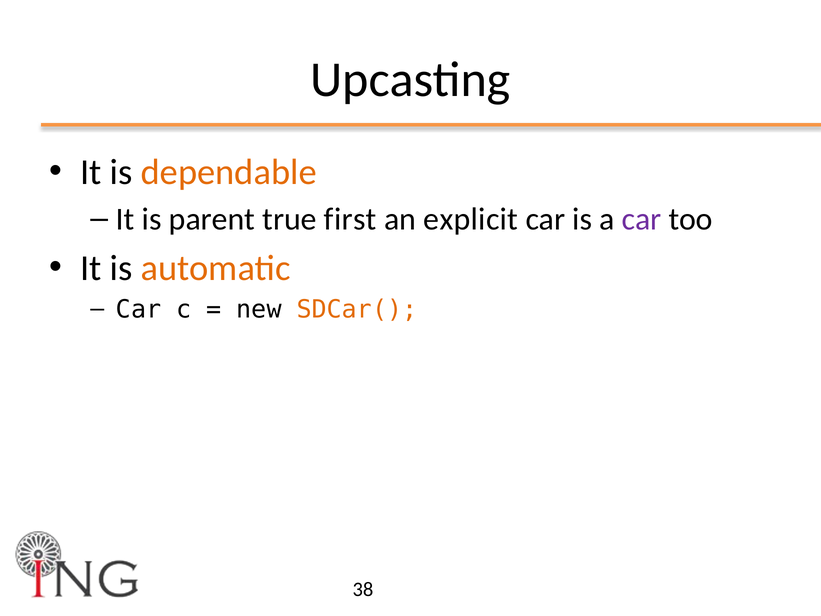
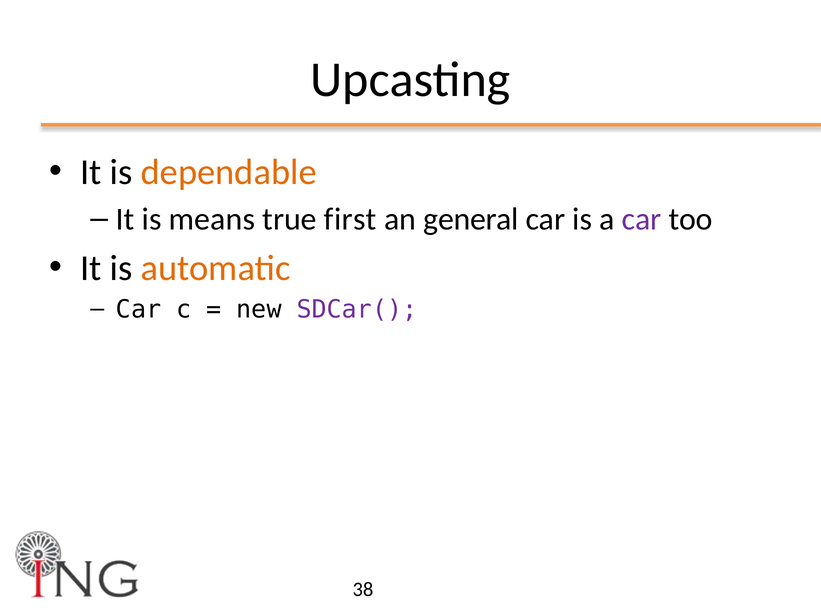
parent: parent -> means (212, 219)
explicit: explicit -> general (471, 219)
SDCar( colour: orange -> purple (357, 309)
